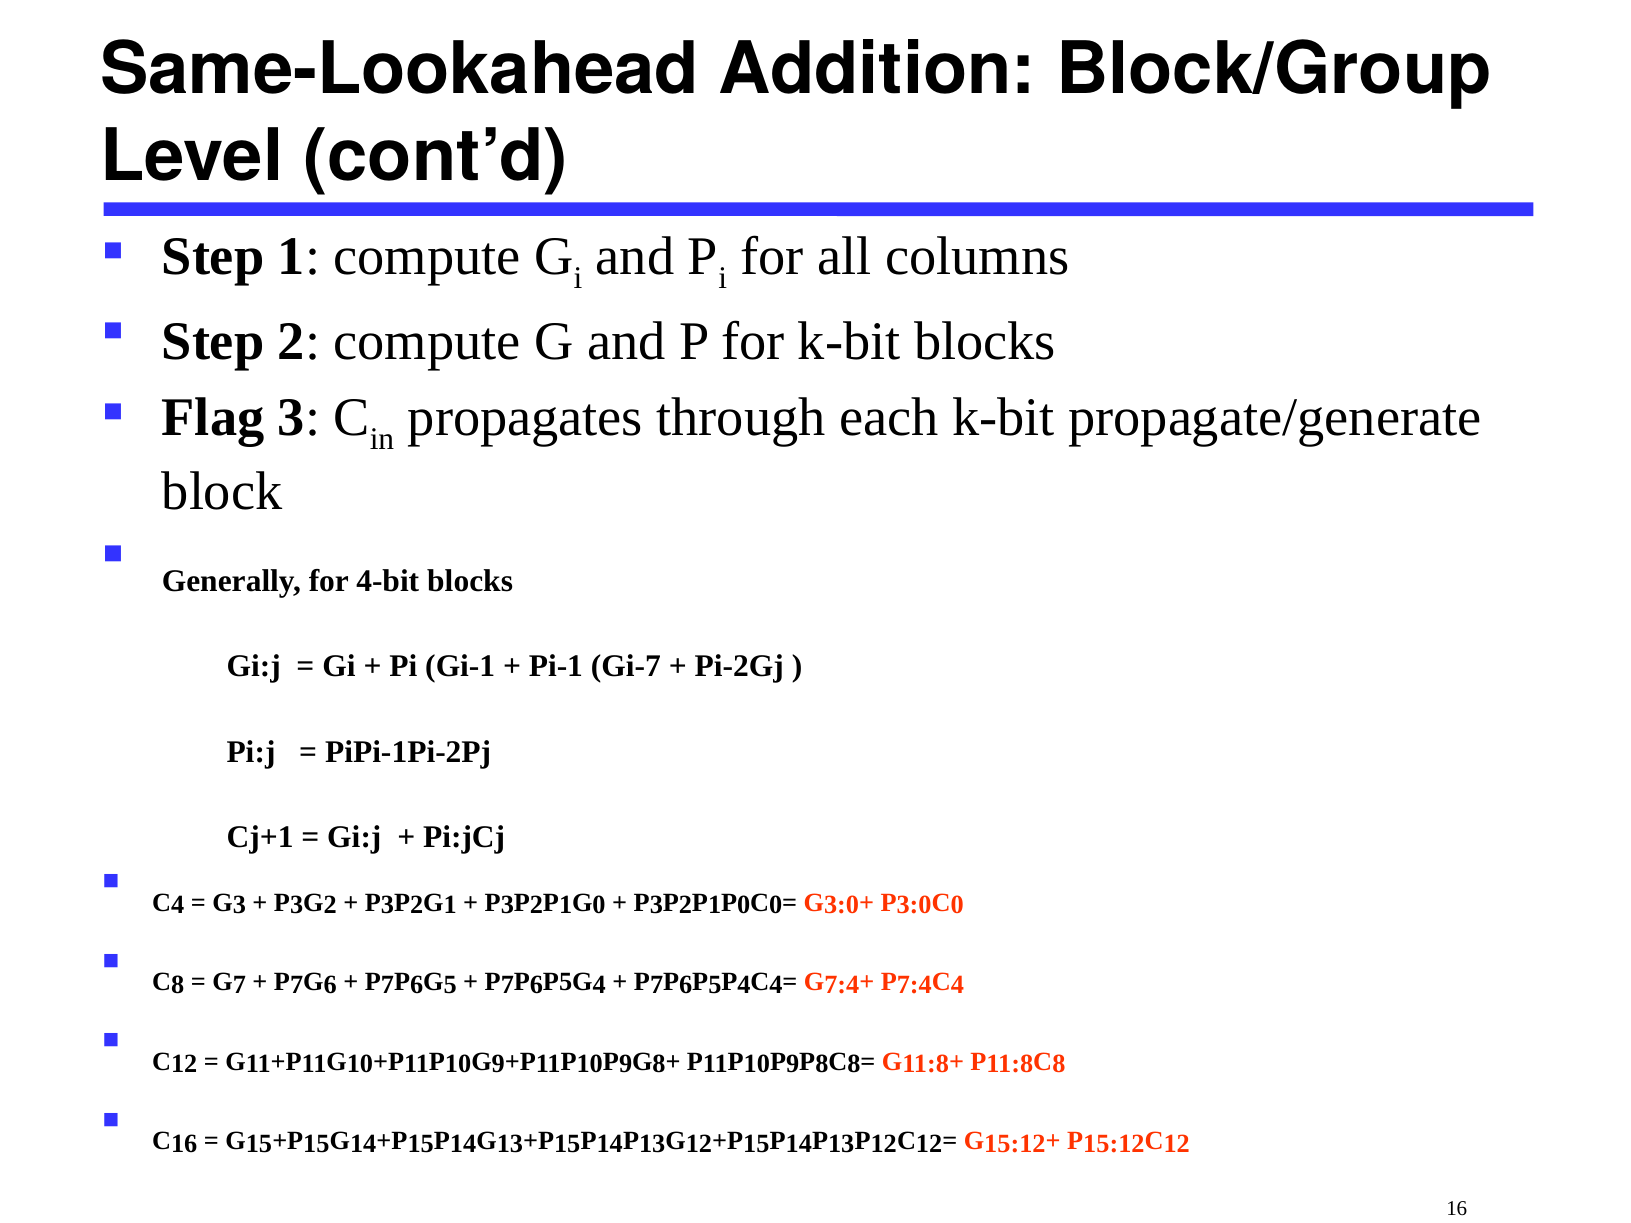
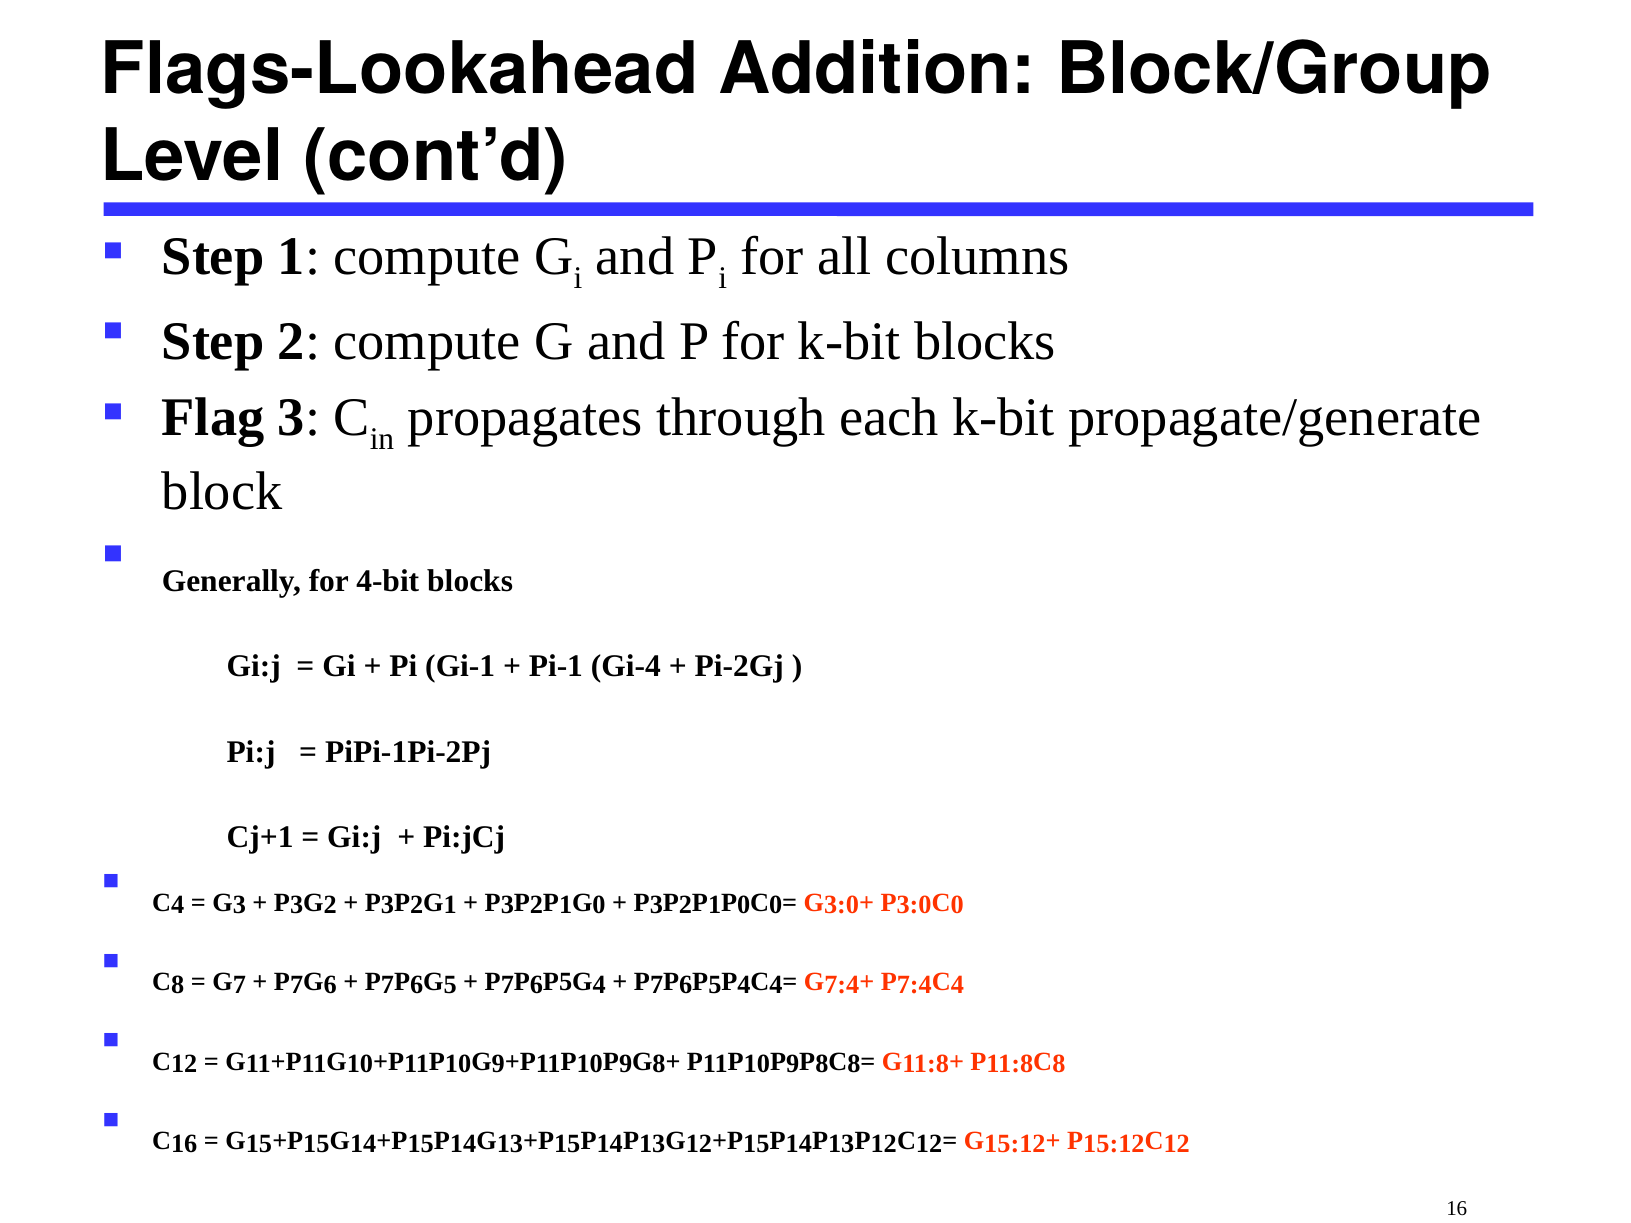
Same-Lookahead: Same-Lookahead -> Flags-Lookahead (400, 69)
Gi-7: Gi-7 -> Gi-4 (626, 667)
